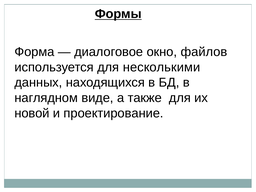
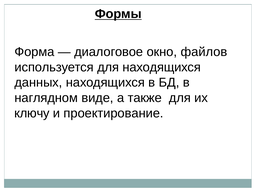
для несколькими: несколькими -> находящихся (162, 67)
новой: новой -> ключу (32, 113)
